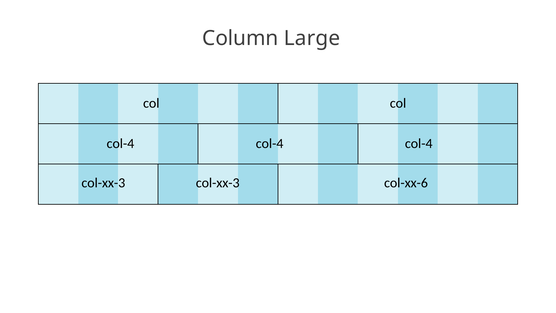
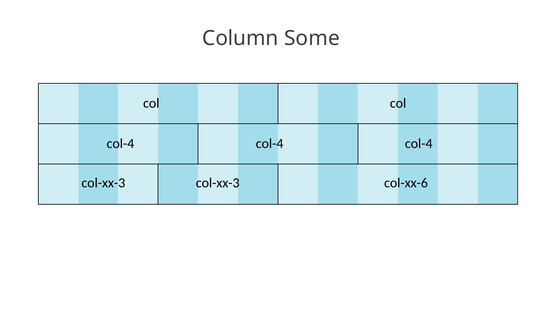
Large: Large -> Some (312, 38)
